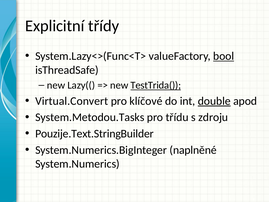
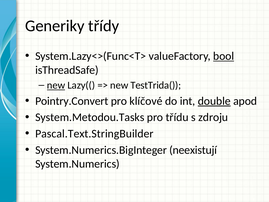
Explicitní: Explicitní -> Generiky (55, 26)
new underline: none -> present (56, 85)
TestTrida( underline: present -> none (156, 85)
Virtual.Convert: Virtual.Convert -> Pointry.Convert (72, 101)
Pouzije.Text.StringBuilder: Pouzije.Text.StringBuilder -> Pascal.Text.StringBuilder (94, 134)
naplněné: naplněné -> neexistují (193, 150)
